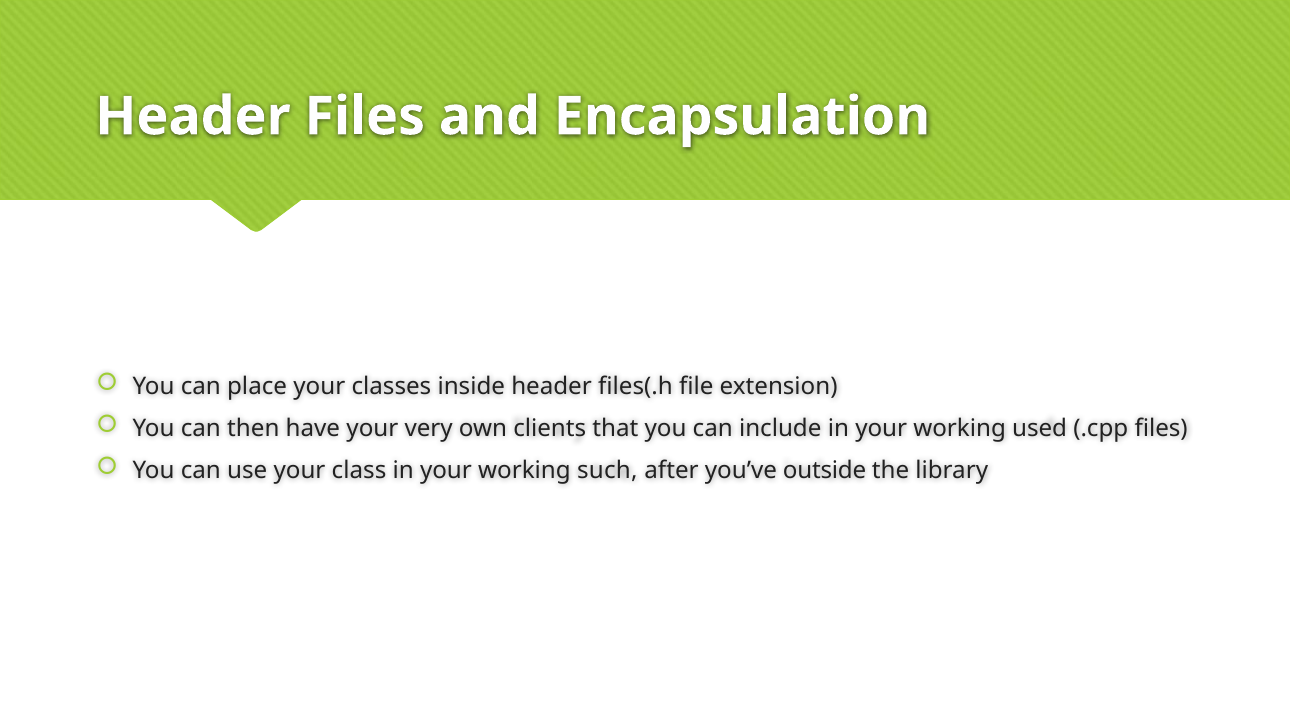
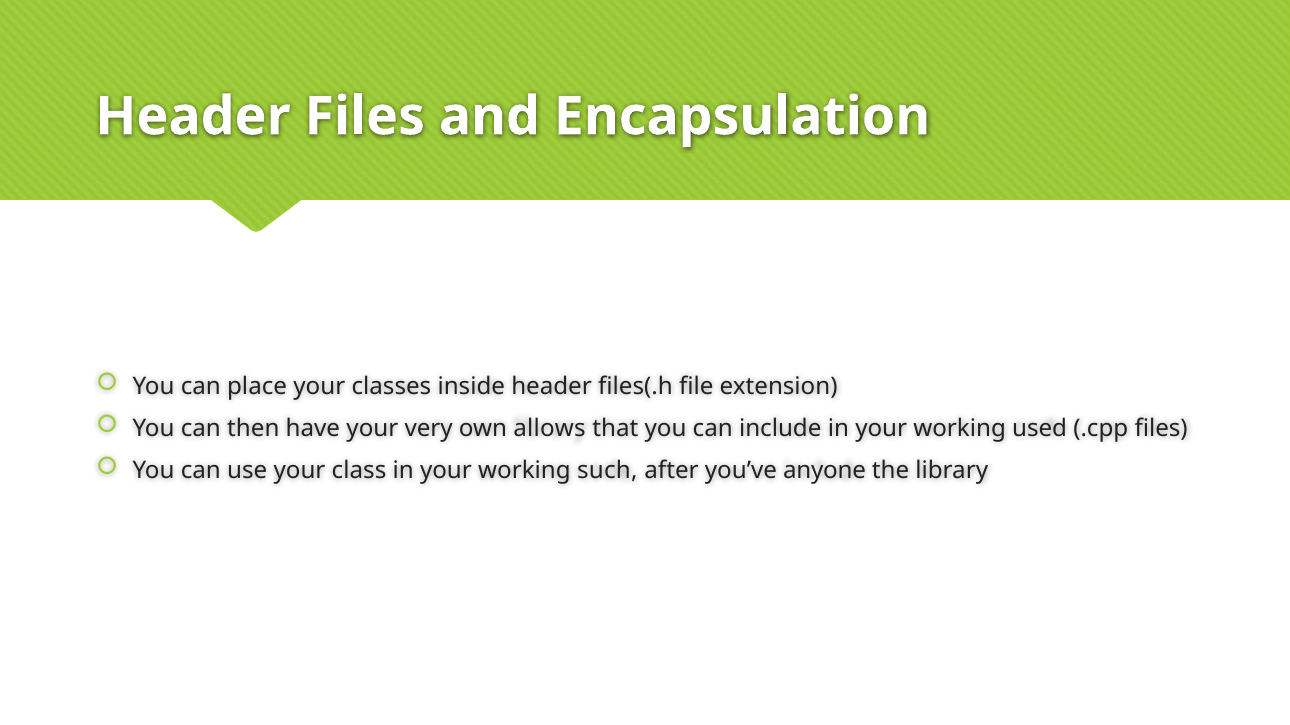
clients: clients -> allows (550, 429)
outside: outside -> anyone (825, 471)
